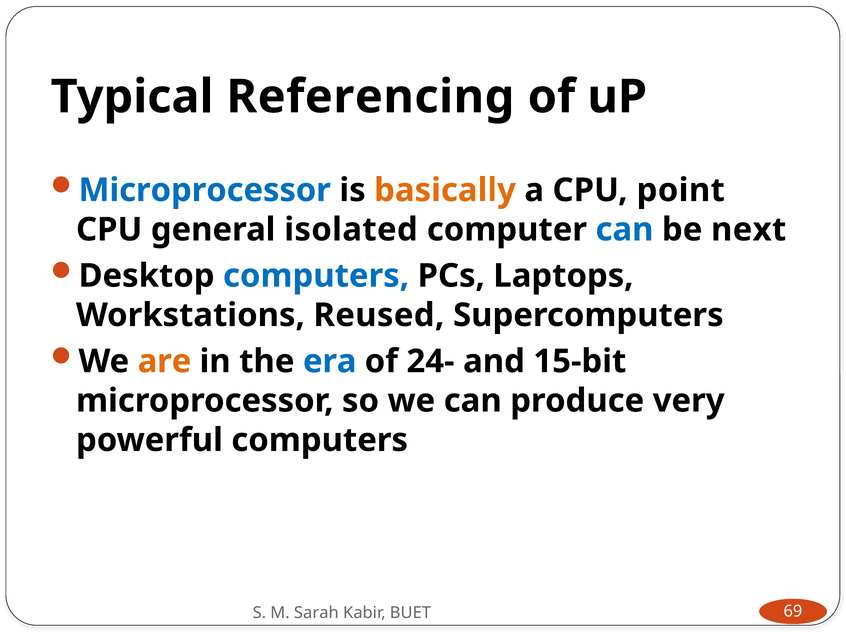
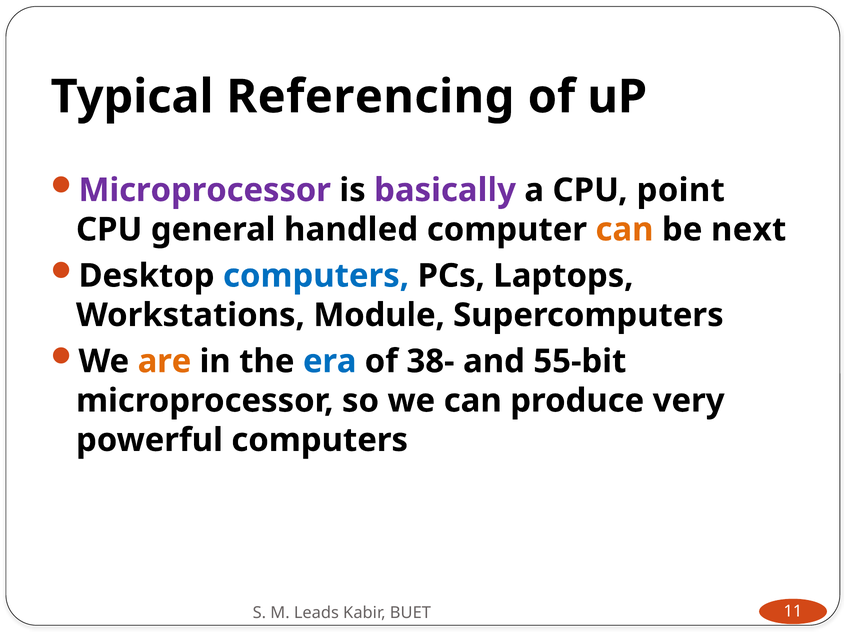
Microprocessor colour: blue -> purple (205, 190)
basically colour: orange -> purple (445, 190)
isolated: isolated -> handled (351, 230)
can colour: blue -> orange (624, 230)
Reused: Reused -> Module (379, 315)
24-: 24- -> 38- (431, 362)
15-bit: 15-bit -> 55-bit (580, 362)
Sarah: Sarah -> Leads (316, 613)
69: 69 -> 11 (793, 612)
